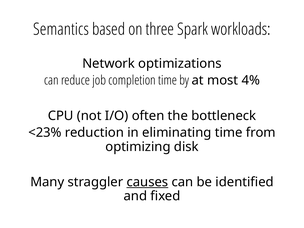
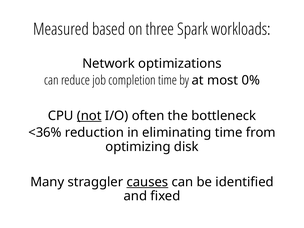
Semantics: Semantics -> Measured (61, 29)
4%: 4% -> 0% (251, 80)
not underline: none -> present (89, 116)
<23%: <23% -> <36% (45, 133)
